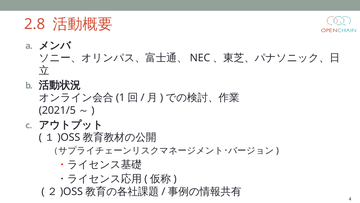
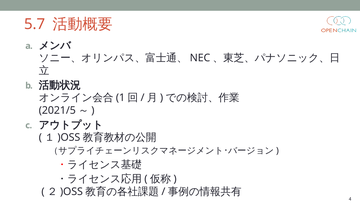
2.8: 2.8 -> 5.7 (35, 24)
